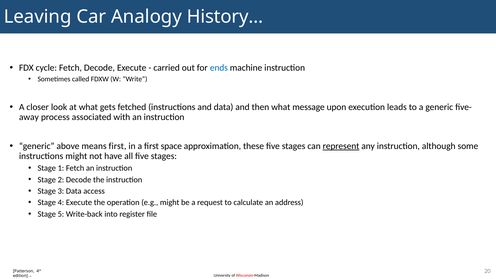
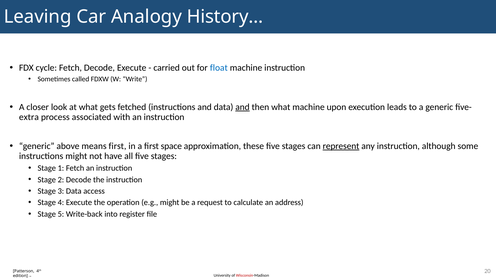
ends: ends -> float (219, 68)
and underline: none -> present (242, 107)
what message: message -> machine (309, 107)
away: away -> extra (29, 117)
